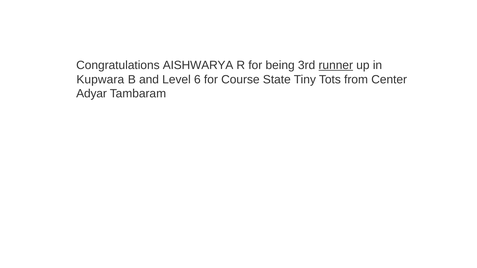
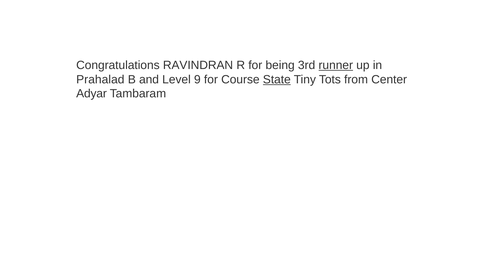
AISHWARYA: AISHWARYA -> RAVINDRAN (198, 65)
Kupwara: Kupwara -> Prahalad (100, 80)
6: 6 -> 9 (197, 80)
State underline: none -> present (277, 80)
